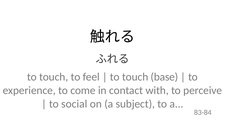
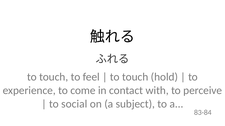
base: base -> hold (164, 77)
